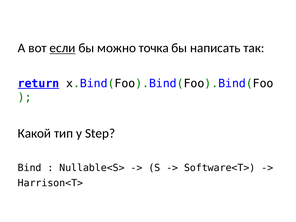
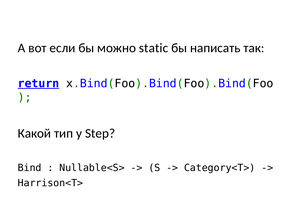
если underline: present -> none (63, 48)
точка: точка -> static (154, 48)
Software<T>: Software<T> -> Category<T> (220, 168)
